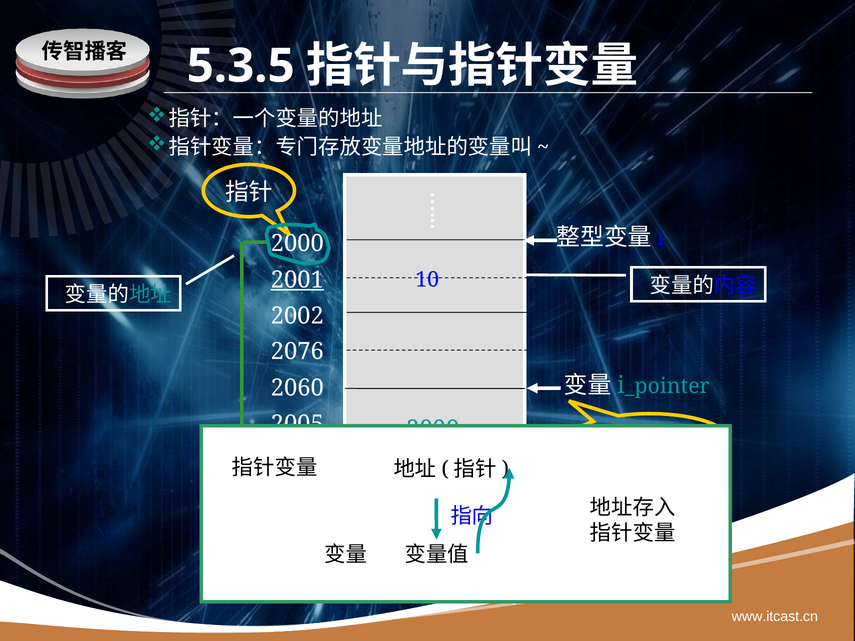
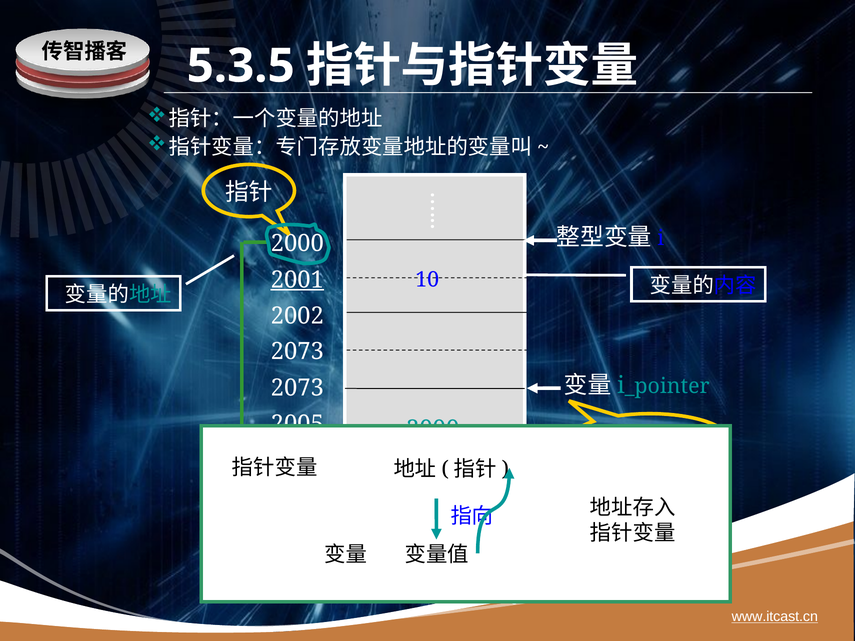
2076: 2076 -> 2073 (297, 352)
2060: 2060 -> 2073 (297, 388)
www.itcast.cn underline: none -> present (775, 617)
